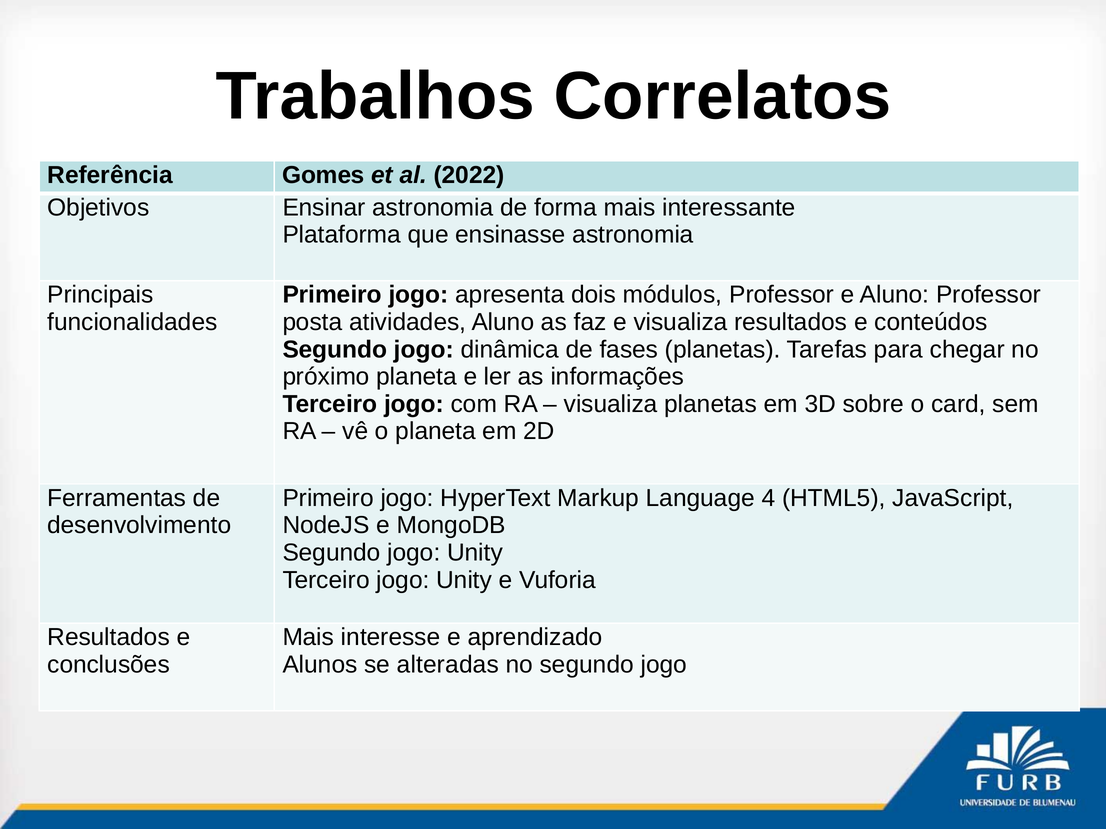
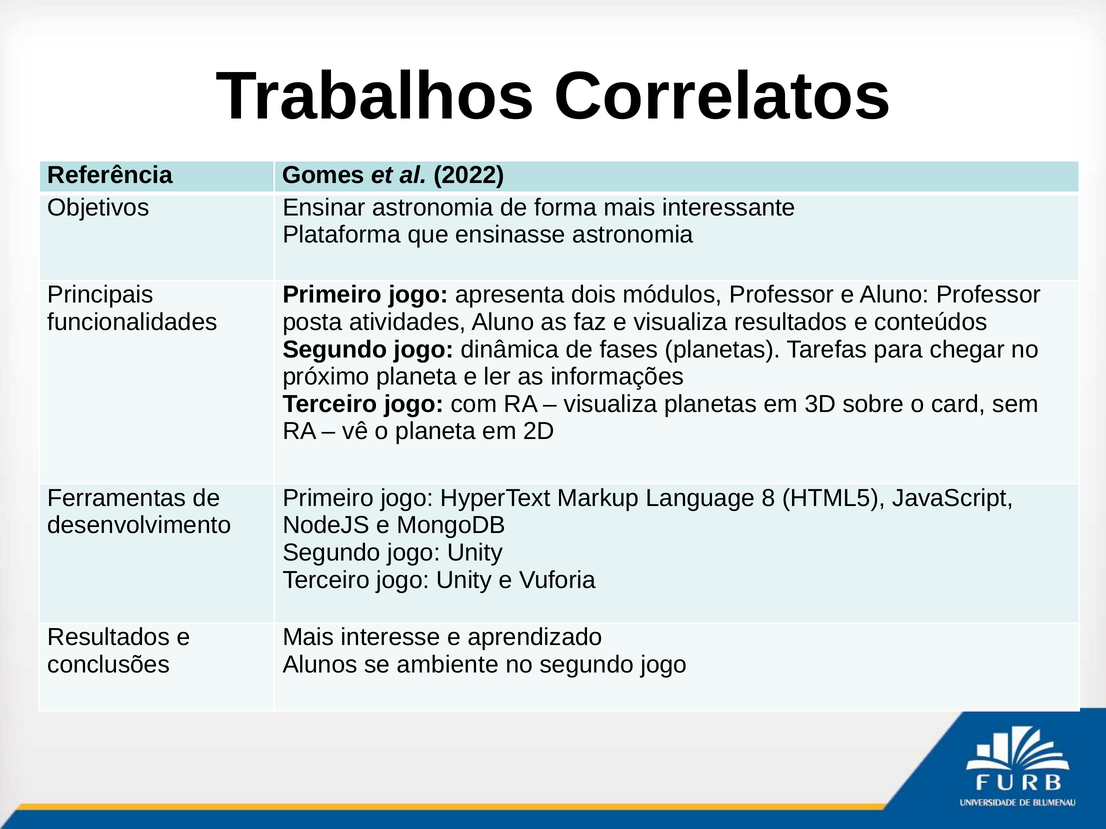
4: 4 -> 8 (769, 498)
alteradas: alteradas -> ambiente (448, 665)
